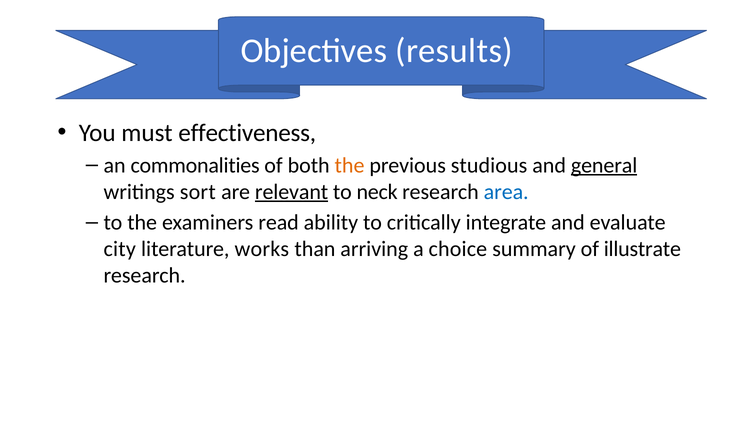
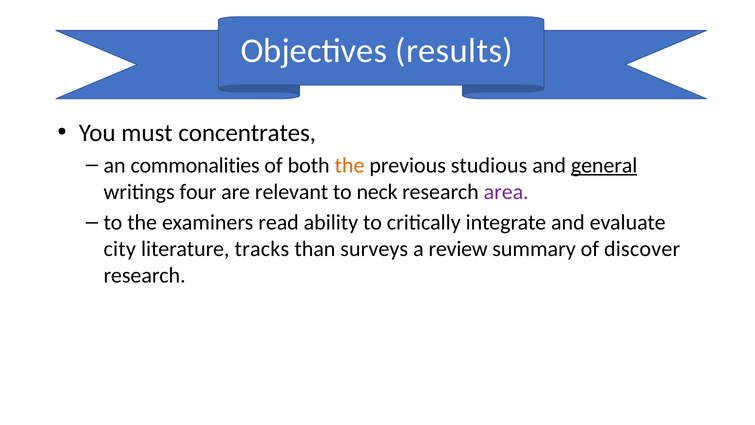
effectiveness: effectiveness -> concentrates (247, 133)
sort: sort -> four (198, 192)
relevant underline: present -> none (292, 192)
area colour: blue -> purple (506, 192)
works: works -> tracks (262, 249)
arriving: arriving -> surveys (374, 249)
choice: choice -> review (458, 249)
illustrate: illustrate -> discover (642, 249)
